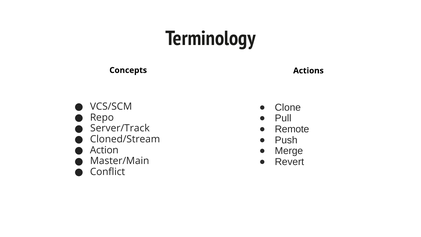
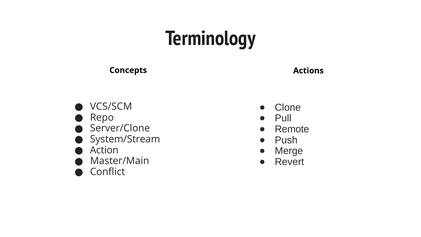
Server/Track: Server/Track -> Server/Clone (120, 128)
Cloned/Stream: Cloned/Stream -> System/Stream (125, 139)
